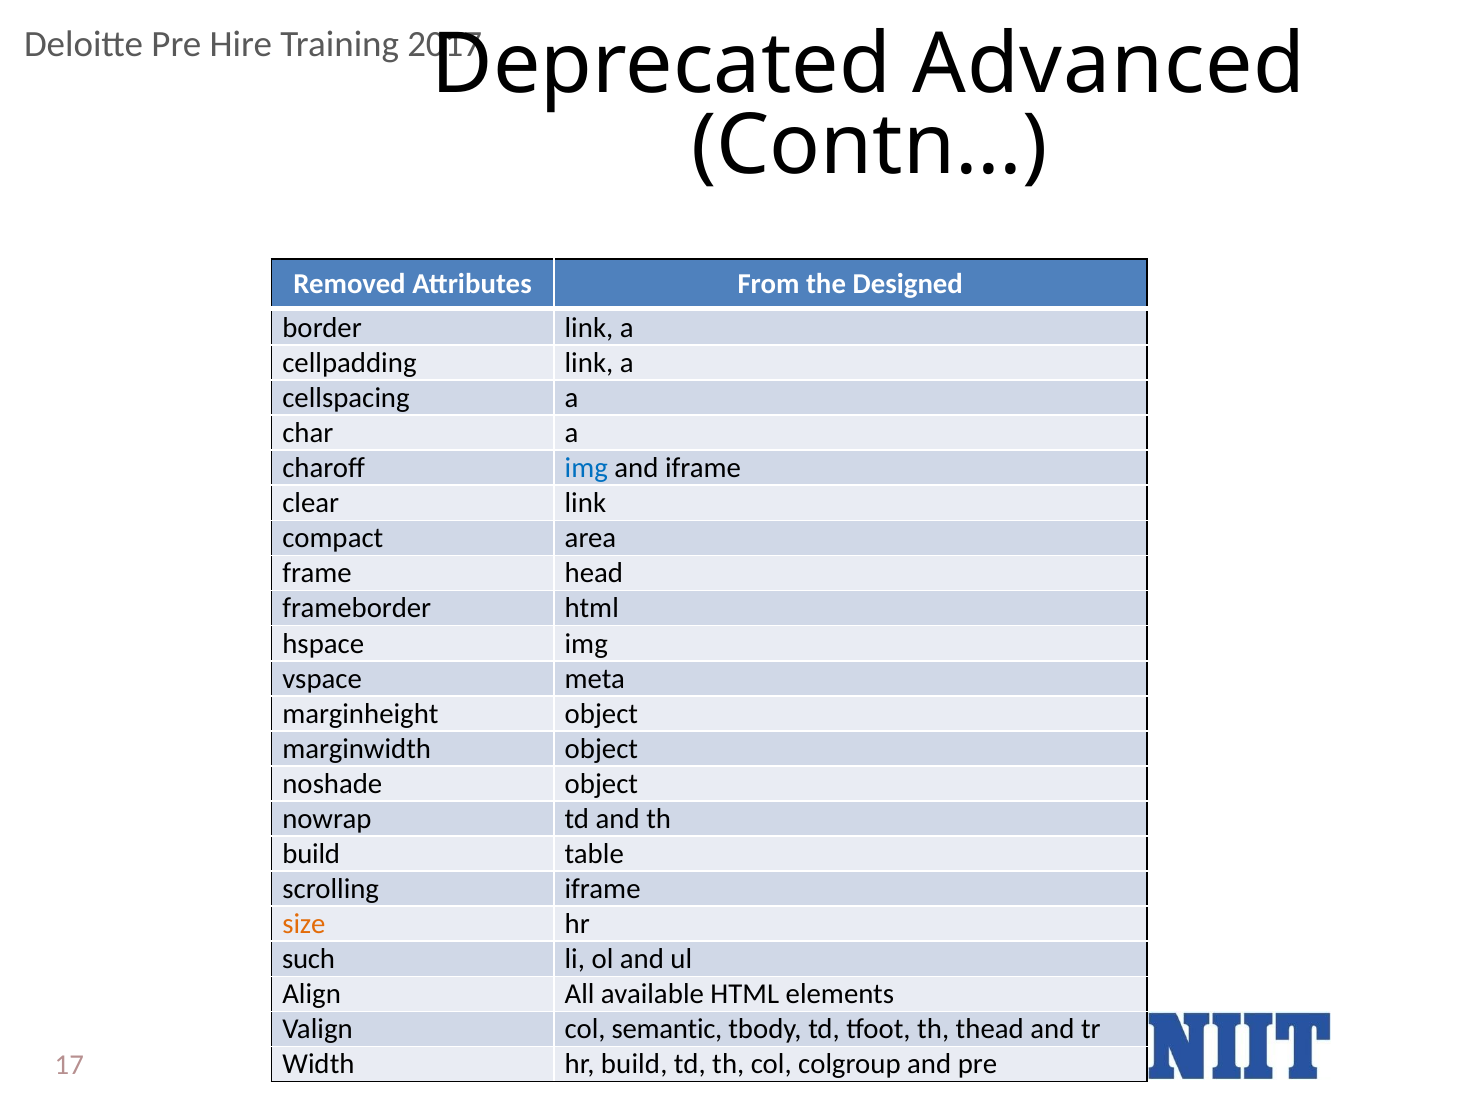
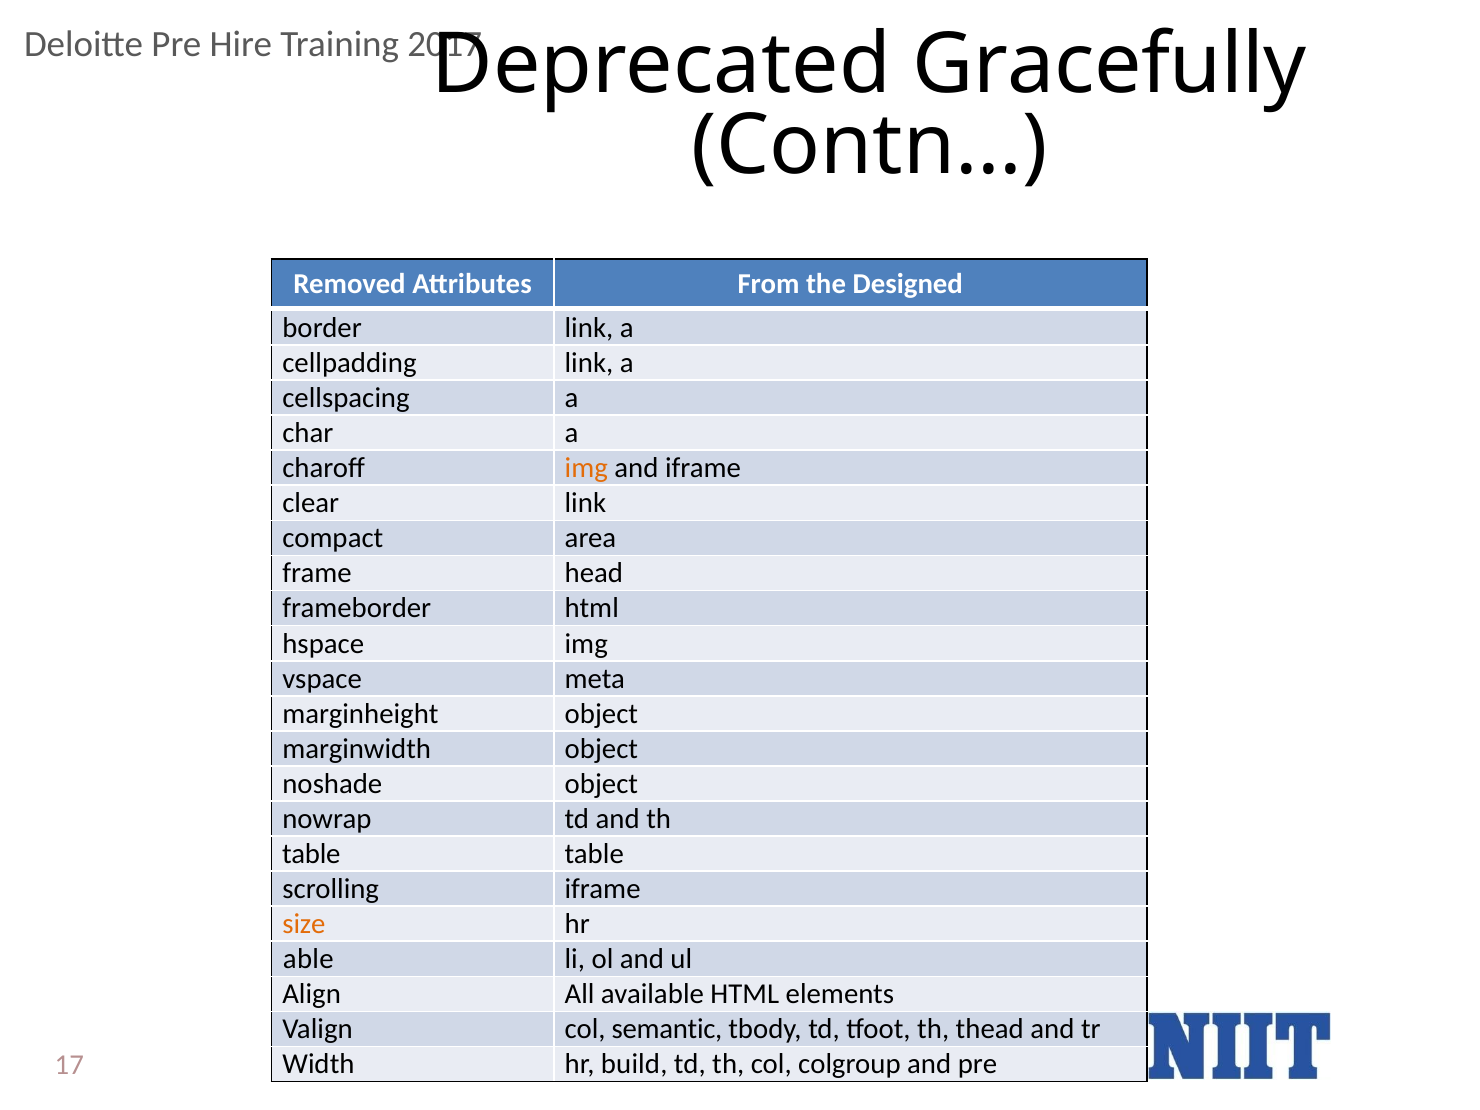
Advanced: Advanced -> Gracefully (1110, 65)
img colour: blue -> orange (586, 468)
build: build -> table (311, 854)
such: such -> able (308, 959)
